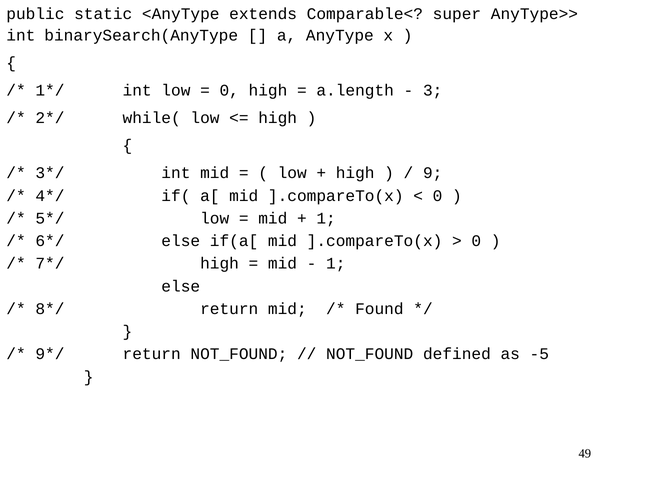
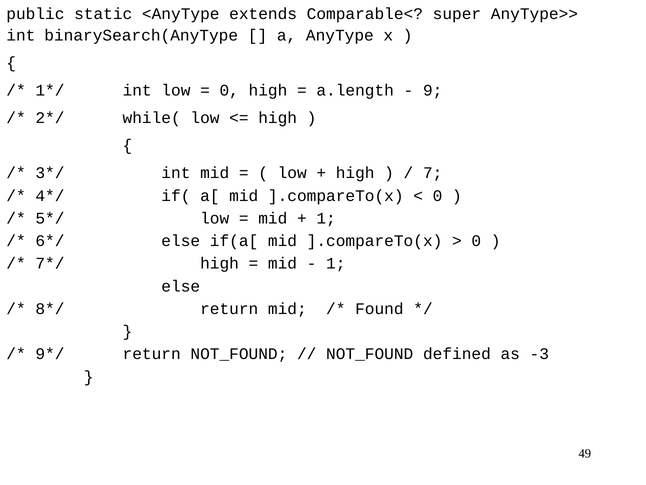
3: 3 -> 9 (433, 90)
9: 9 -> 7 (433, 173)
-5: -5 -> -3 (539, 354)
